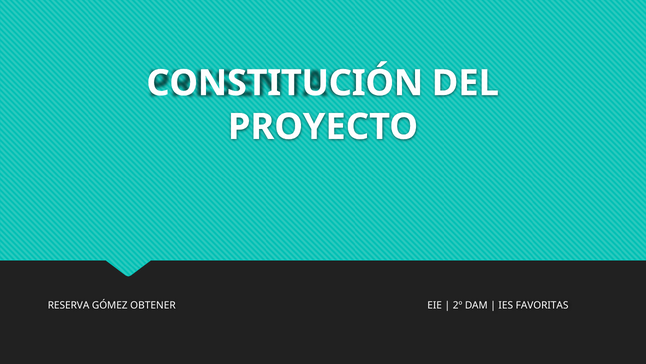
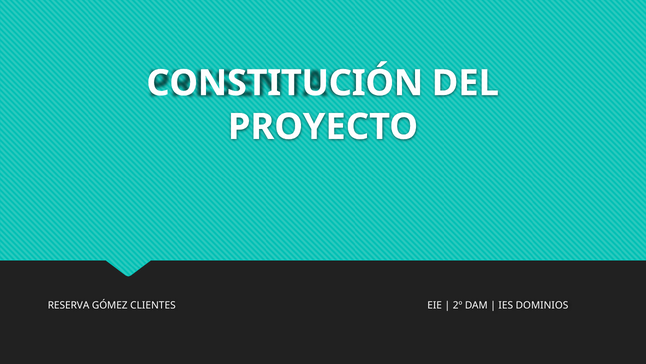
OBTENER: OBTENER -> CLIENTES (153, 305)
FAVORITAS: FAVORITAS -> DOMINIOS (542, 305)
